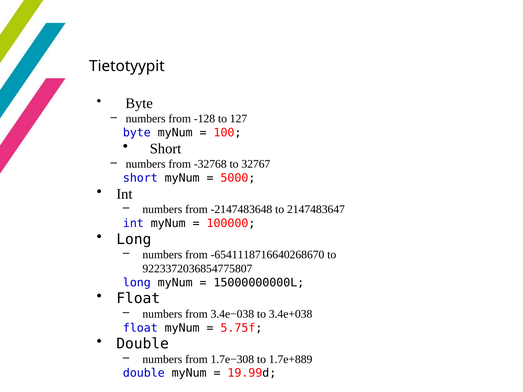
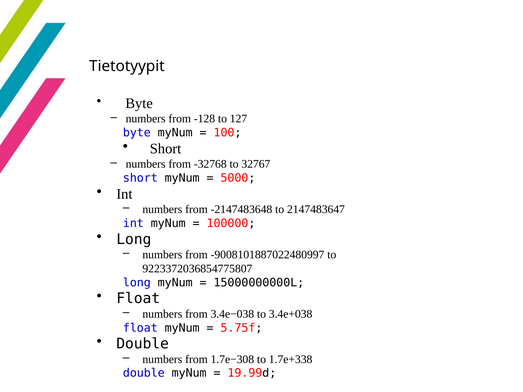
-6541118716640268670: -6541118716640268670 -> -9008101887022480997 (267, 255)
1.7e+889: 1.7e+889 -> 1.7e+338 (291, 359)
